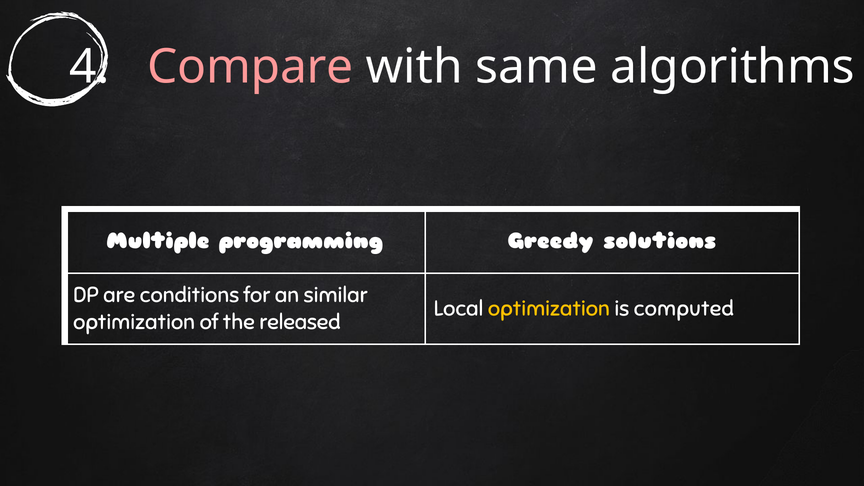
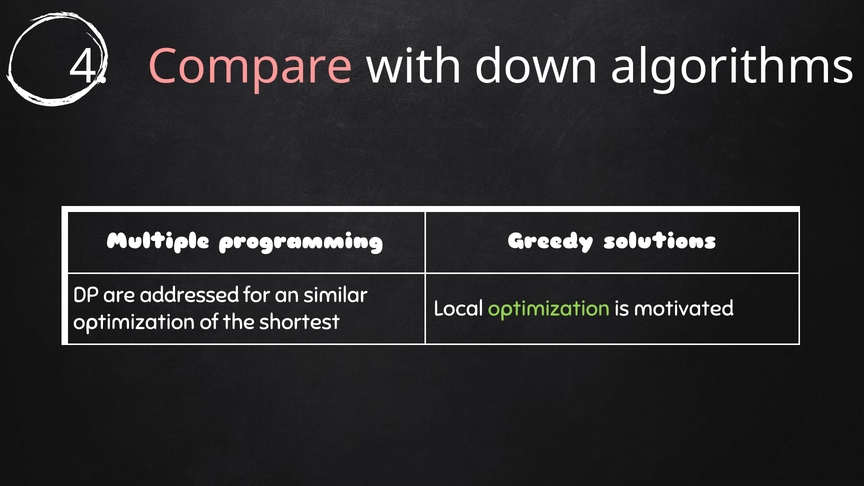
same: same -> down (537, 67)
conditions: conditions -> addressed (190, 295)
optimization colour: yellow -> light green (549, 309)
computed: computed -> motivated (684, 309)
released: released -> shortest (300, 322)
